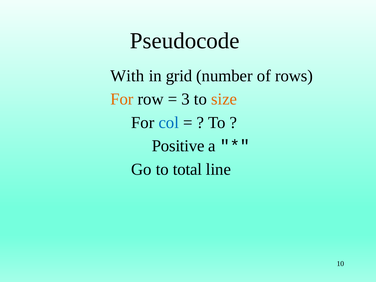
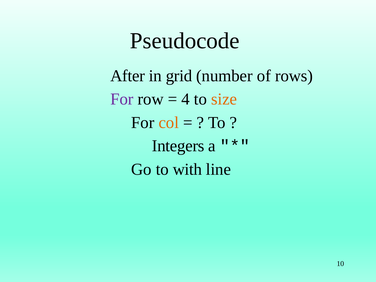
With: With -> After (128, 76)
For colour: orange -> purple (122, 99)
3: 3 -> 4 (186, 99)
col colour: blue -> orange (169, 123)
Positive: Positive -> Integers (178, 146)
total: total -> with (187, 169)
